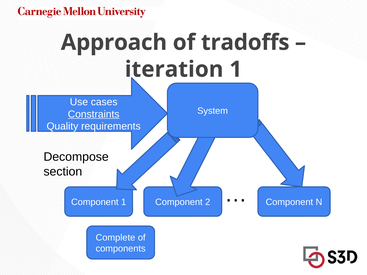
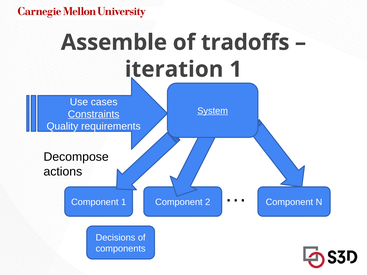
Approach: Approach -> Assemble (114, 43)
System underline: none -> present (213, 111)
section: section -> actions (63, 172)
Complete: Complete -> Decisions (115, 238)
